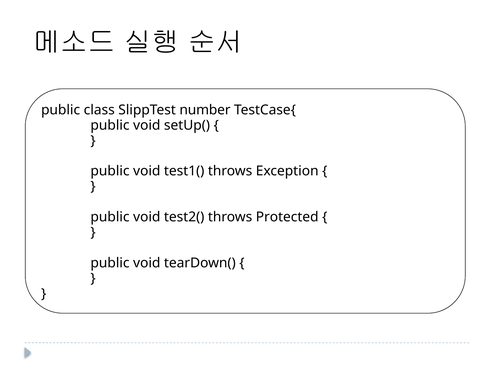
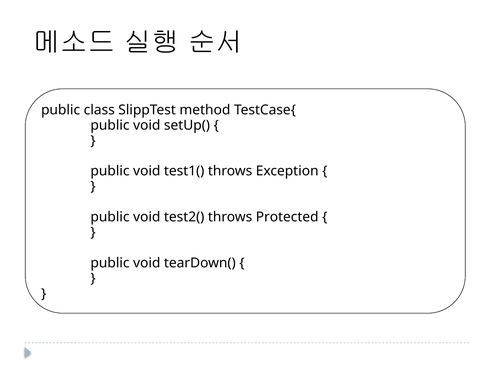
number: number -> method (205, 110)
